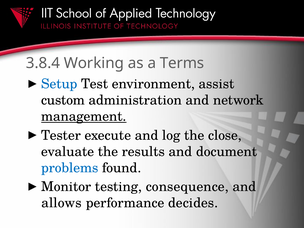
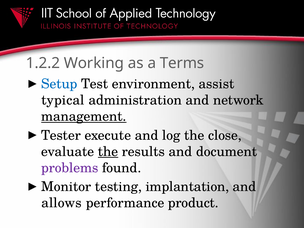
3.8.4: 3.8.4 -> 1.2.2 (43, 63)
custom: custom -> typical (63, 100)
the underline: none -> present (108, 152)
problems colour: blue -> purple (70, 168)
consequence: consequence -> implantation (187, 187)
decides: decides -> product (193, 203)
